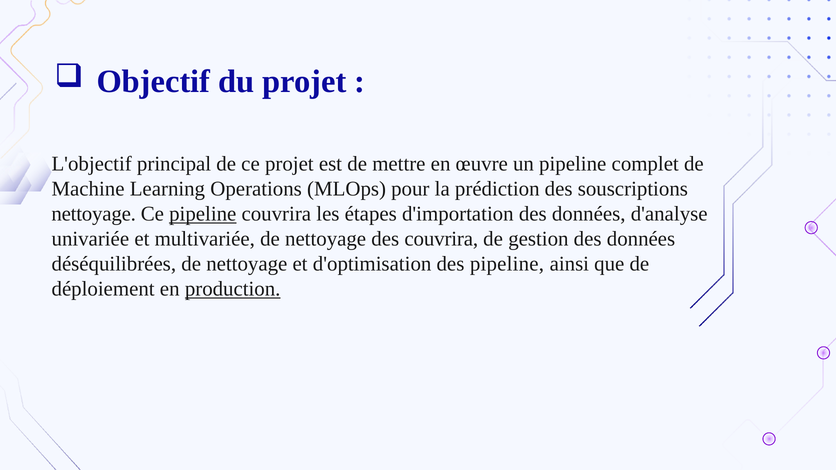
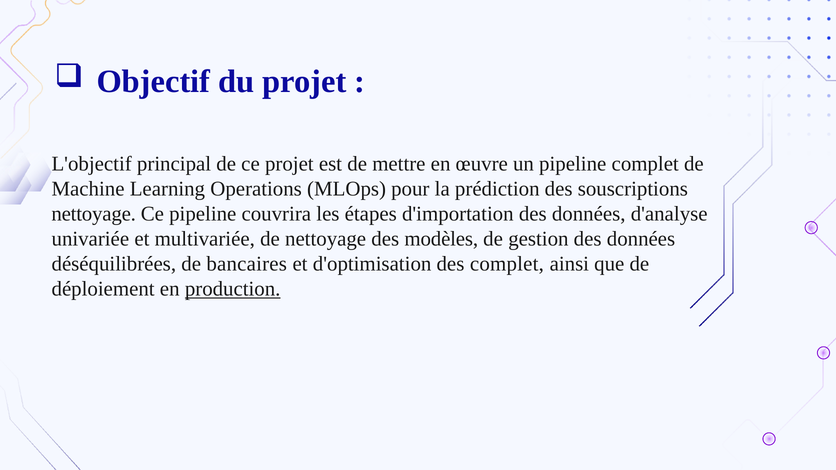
pipeline underline: present -> none (203, 214)
des couvrira: couvrira -> modèles (441, 239)
déséquilibrées de nettoyage: nettoyage -> bancaires (247, 264)
des pipeline: pipeline -> complet (507, 264)
